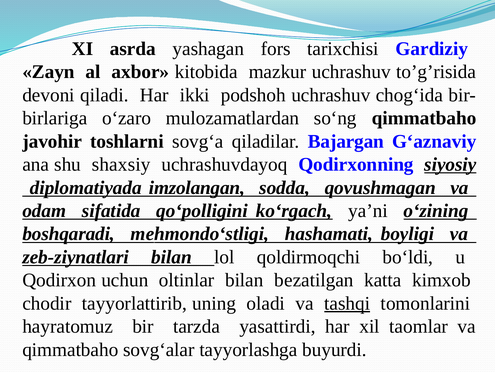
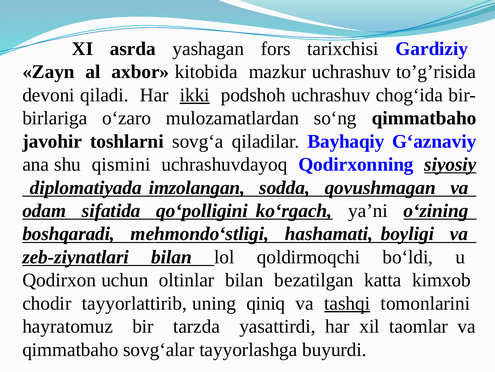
ikki underline: none -> present (195, 95)
Bajargan: Bajargan -> Bayhaqiy (346, 141)
shaxsiy: shaxsiy -> qismini (121, 164)
oladi: oladi -> qiniq (266, 303)
